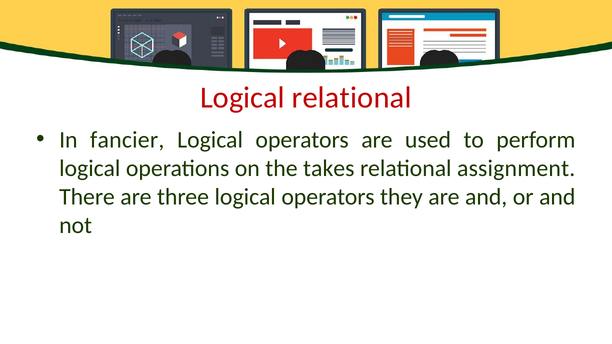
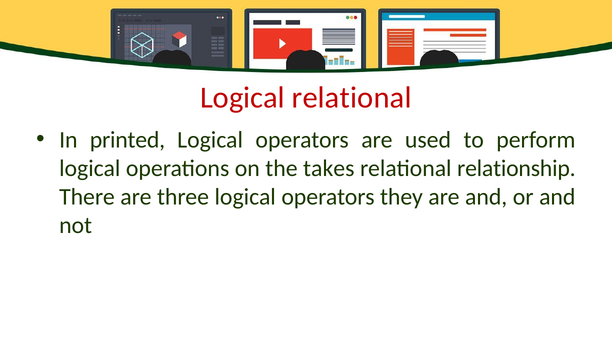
fancier: fancier -> printed (127, 140)
assignment: assignment -> relationship (516, 168)
